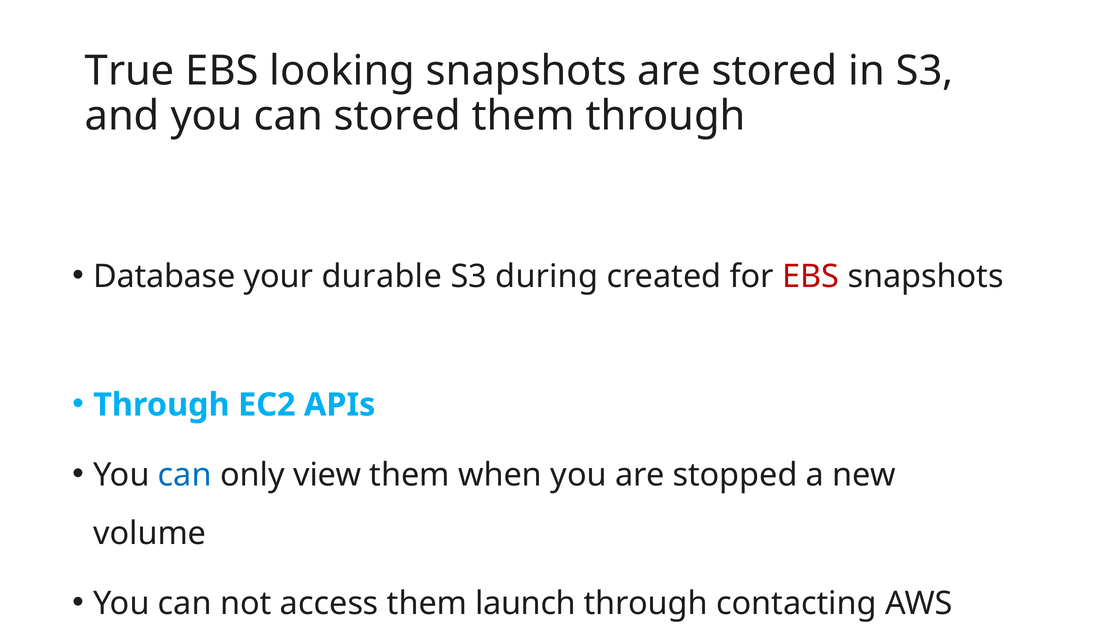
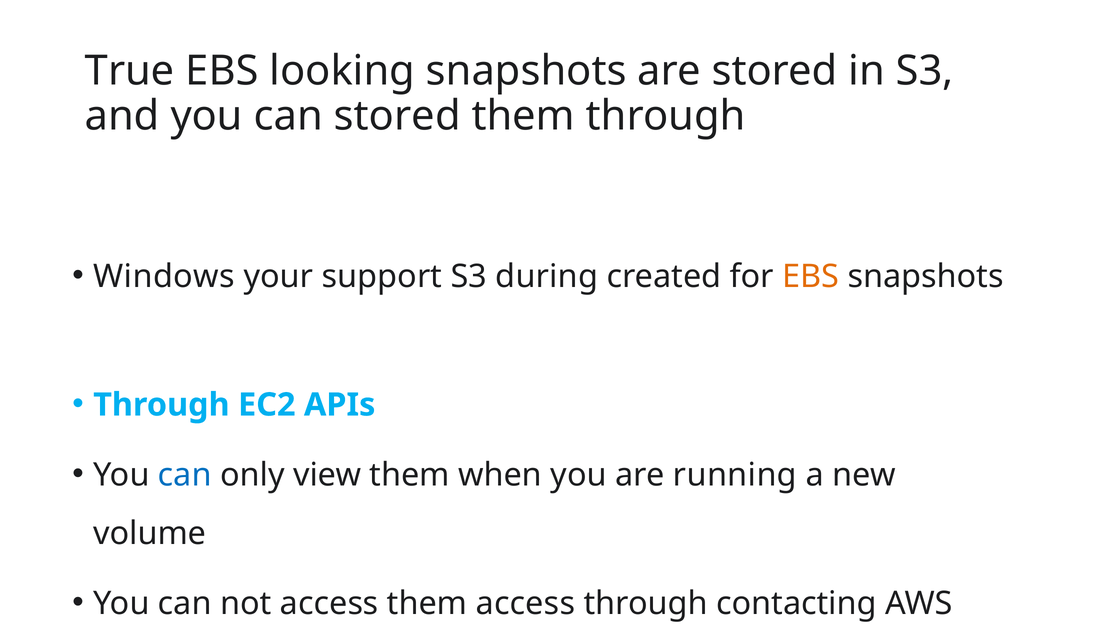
Database: Database -> Windows (164, 276)
your durable: durable -> support (382, 276)
EBS colour: red -> orange (811, 276)
stopped: stopped -> running (735, 475)
them launch: launch -> access (525, 603)
